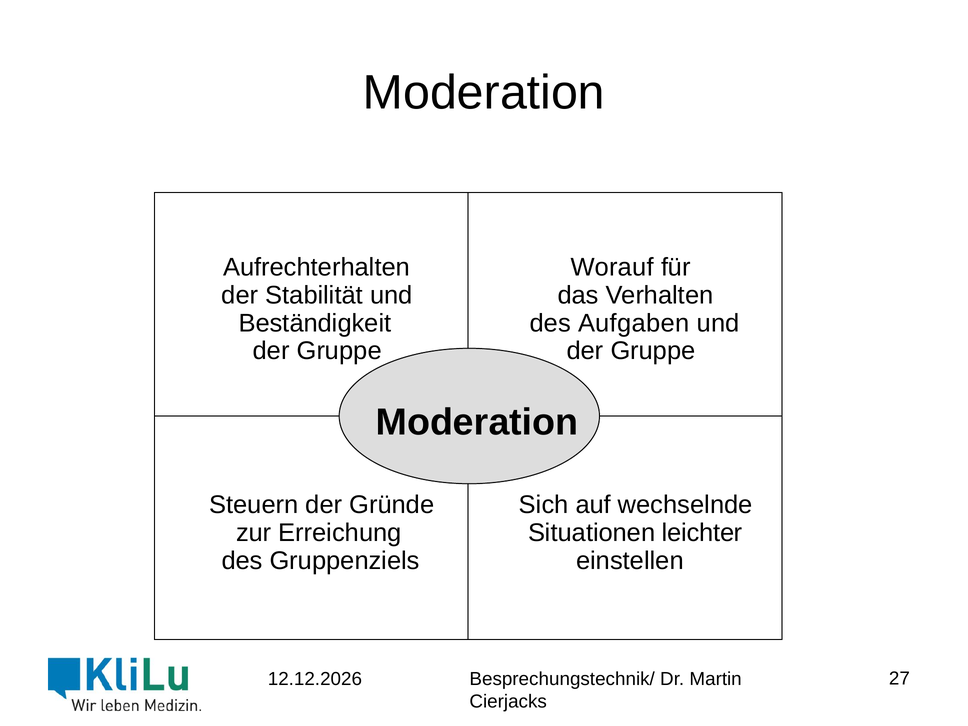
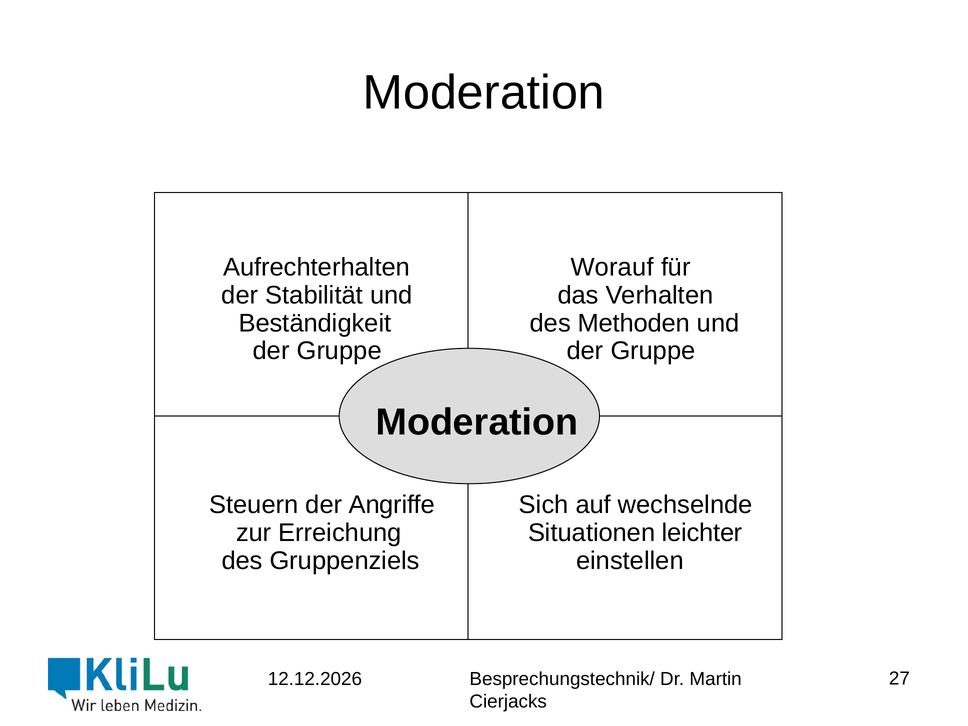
Aufgaben: Aufgaben -> Methoden (634, 323)
Gründe: Gründe -> Angriffe (392, 505)
